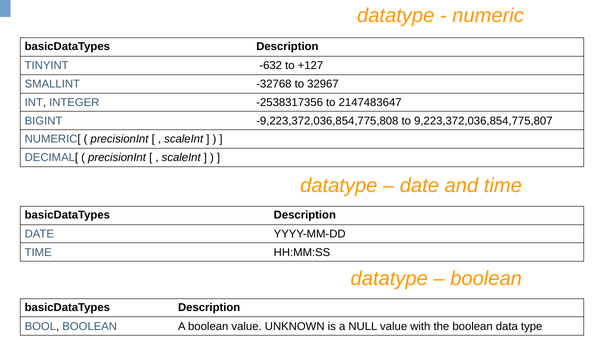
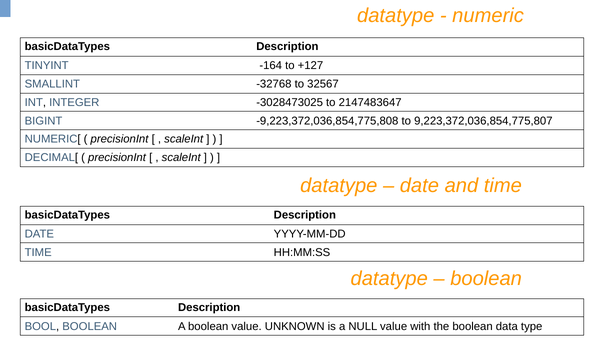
-632: -632 -> -164 (271, 66)
32967: 32967 -> 32567 (323, 84)
-2538317356: -2538317356 -> -3028473025 (290, 102)
